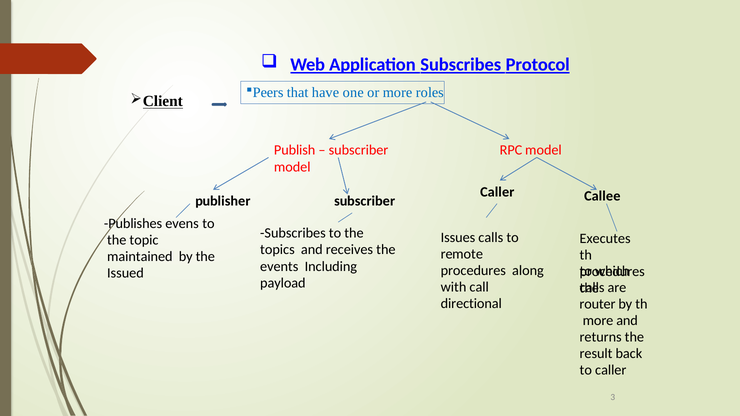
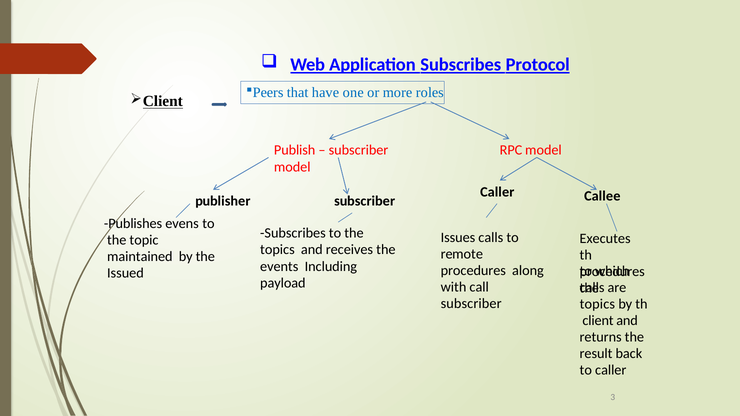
directional: directional -> subscriber (471, 304)
router: router -> topics (597, 304)
more: more -> client (598, 321)
